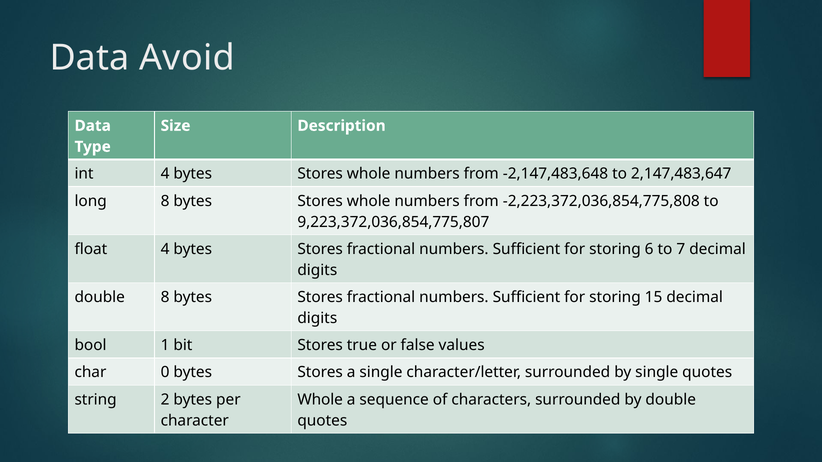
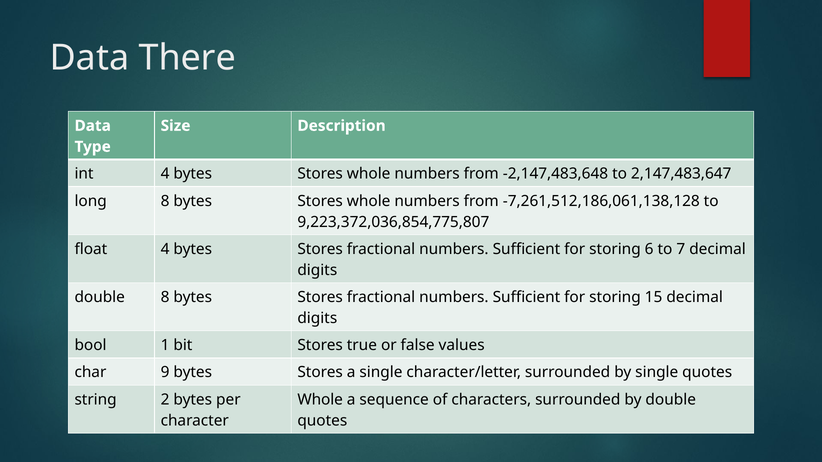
Avoid: Avoid -> There (187, 58)
-2,223,372,036,854,775,808: -2,223,372,036,854,775,808 -> -7,261,512,186,061,138,128 (601, 201)
0: 0 -> 9 (165, 373)
